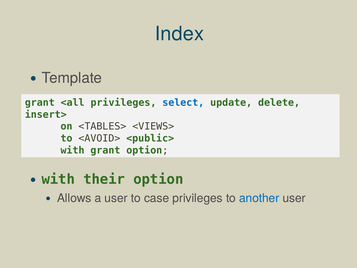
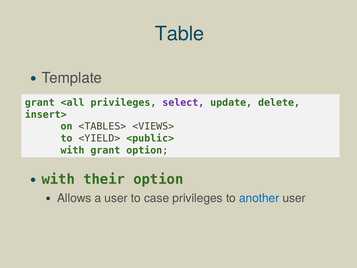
Index: Index -> Table (179, 34)
select colour: blue -> purple (183, 103)
<AVOID>: <AVOID> -> <YIELD> (99, 138)
